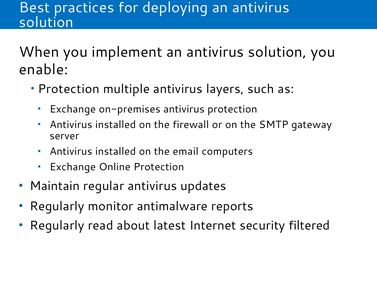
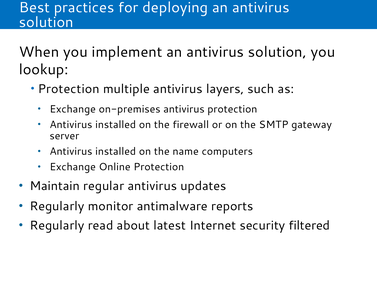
enable: enable -> lookup (44, 70)
email: email -> name (186, 151)
